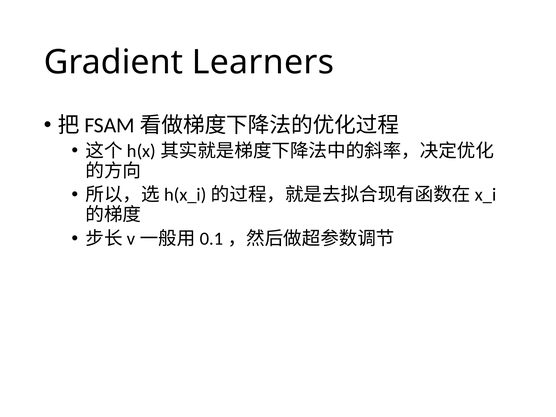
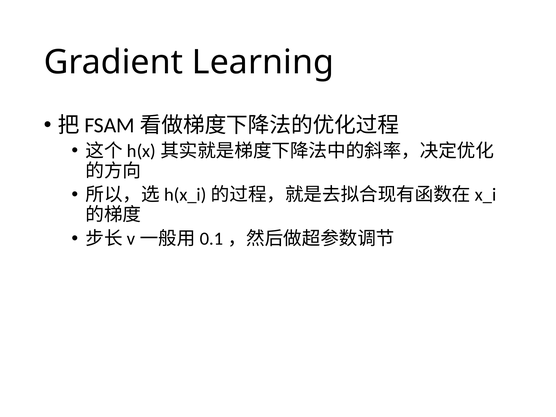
Learners: Learners -> Learning (263, 62)
